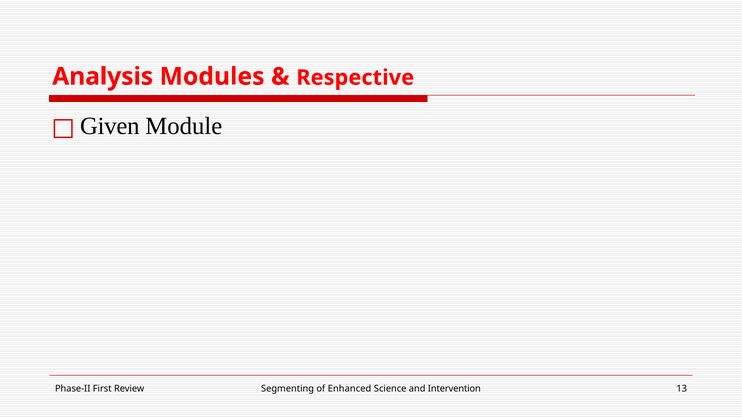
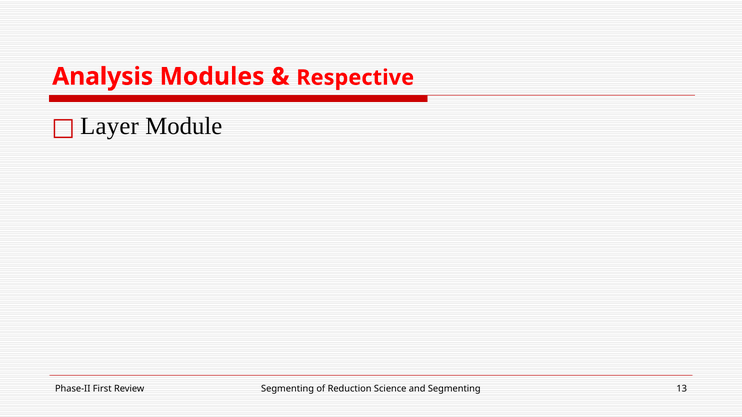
Given: Given -> Layer (110, 126)
Enhanced: Enhanced -> Reduction (350, 389)
and Intervention: Intervention -> Segmenting (454, 389)
